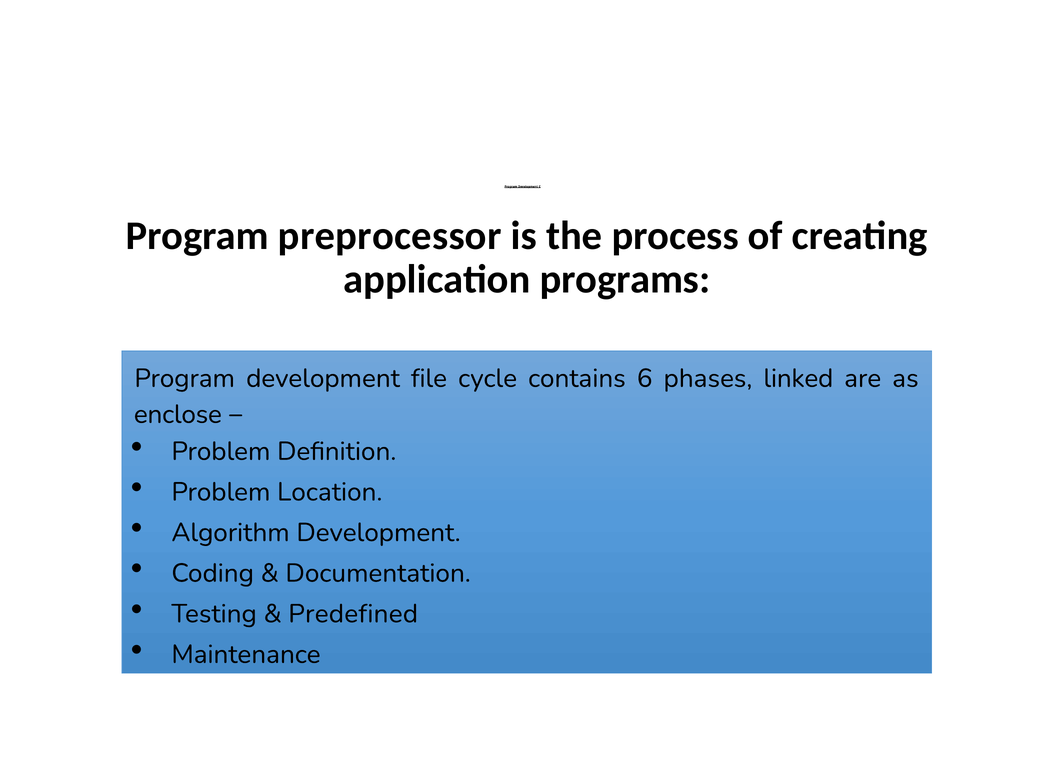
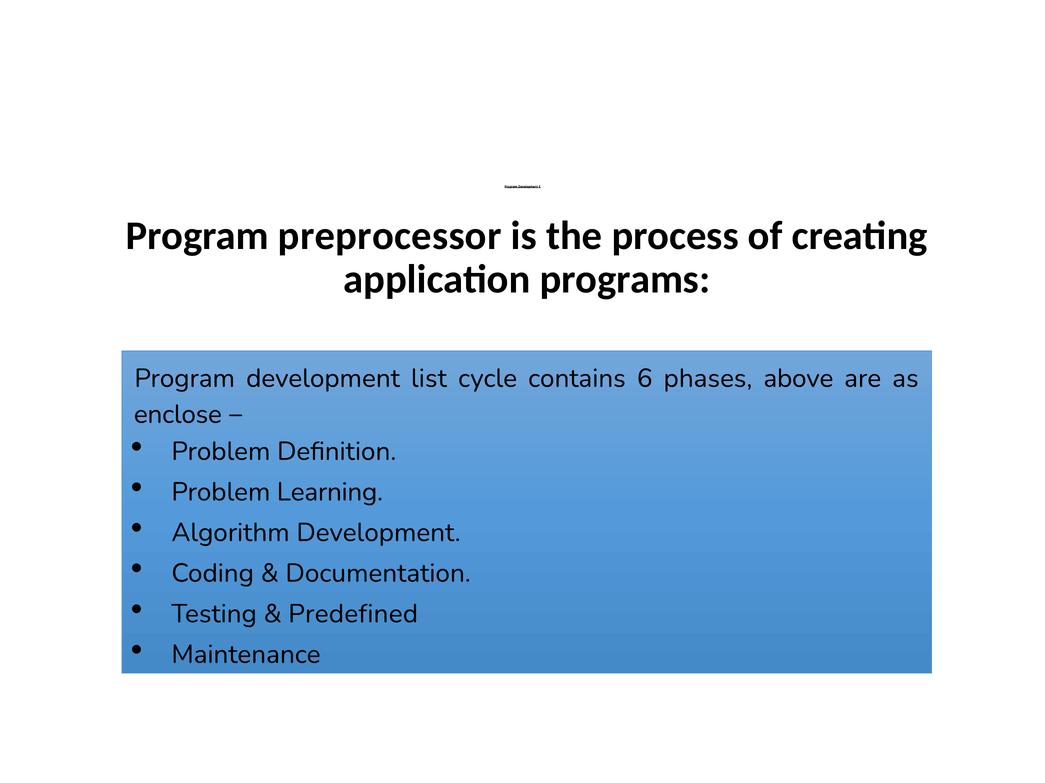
file: file -> list (429, 379)
linked: linked -> above (798, 379)
Location: Location -> Learning (330, 492)
